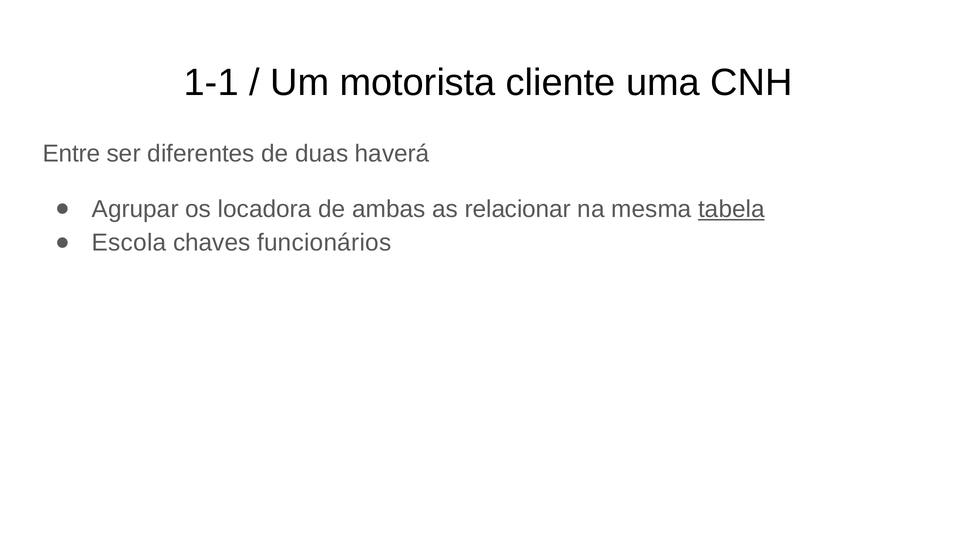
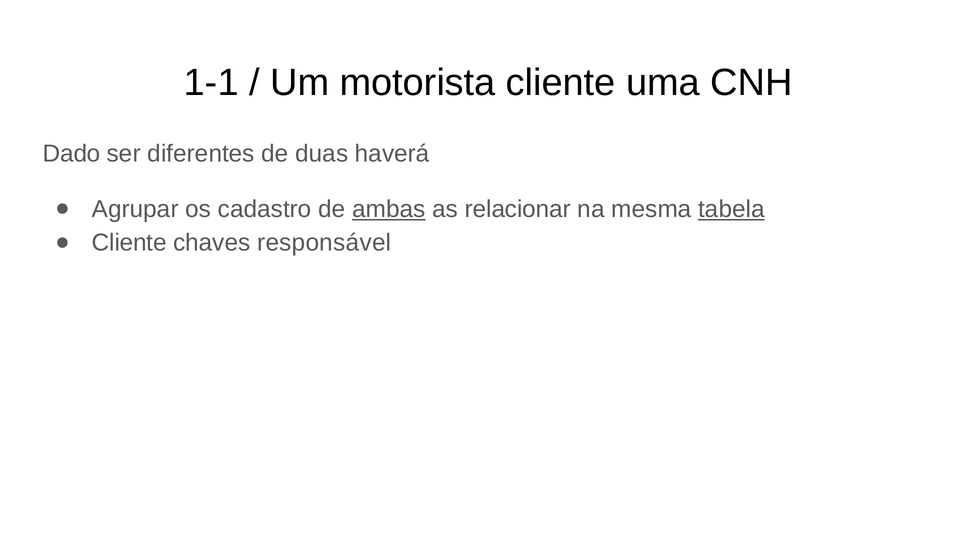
Entre: Entre -> Dado (72, 154)
locadora: locadora -> cadastro (265, 209)
ambas underline: none -> present (389, 209)
Escola: Escola -> Cliente (129, 243)
funcionários: funcionários -> responsável (324, 243)
